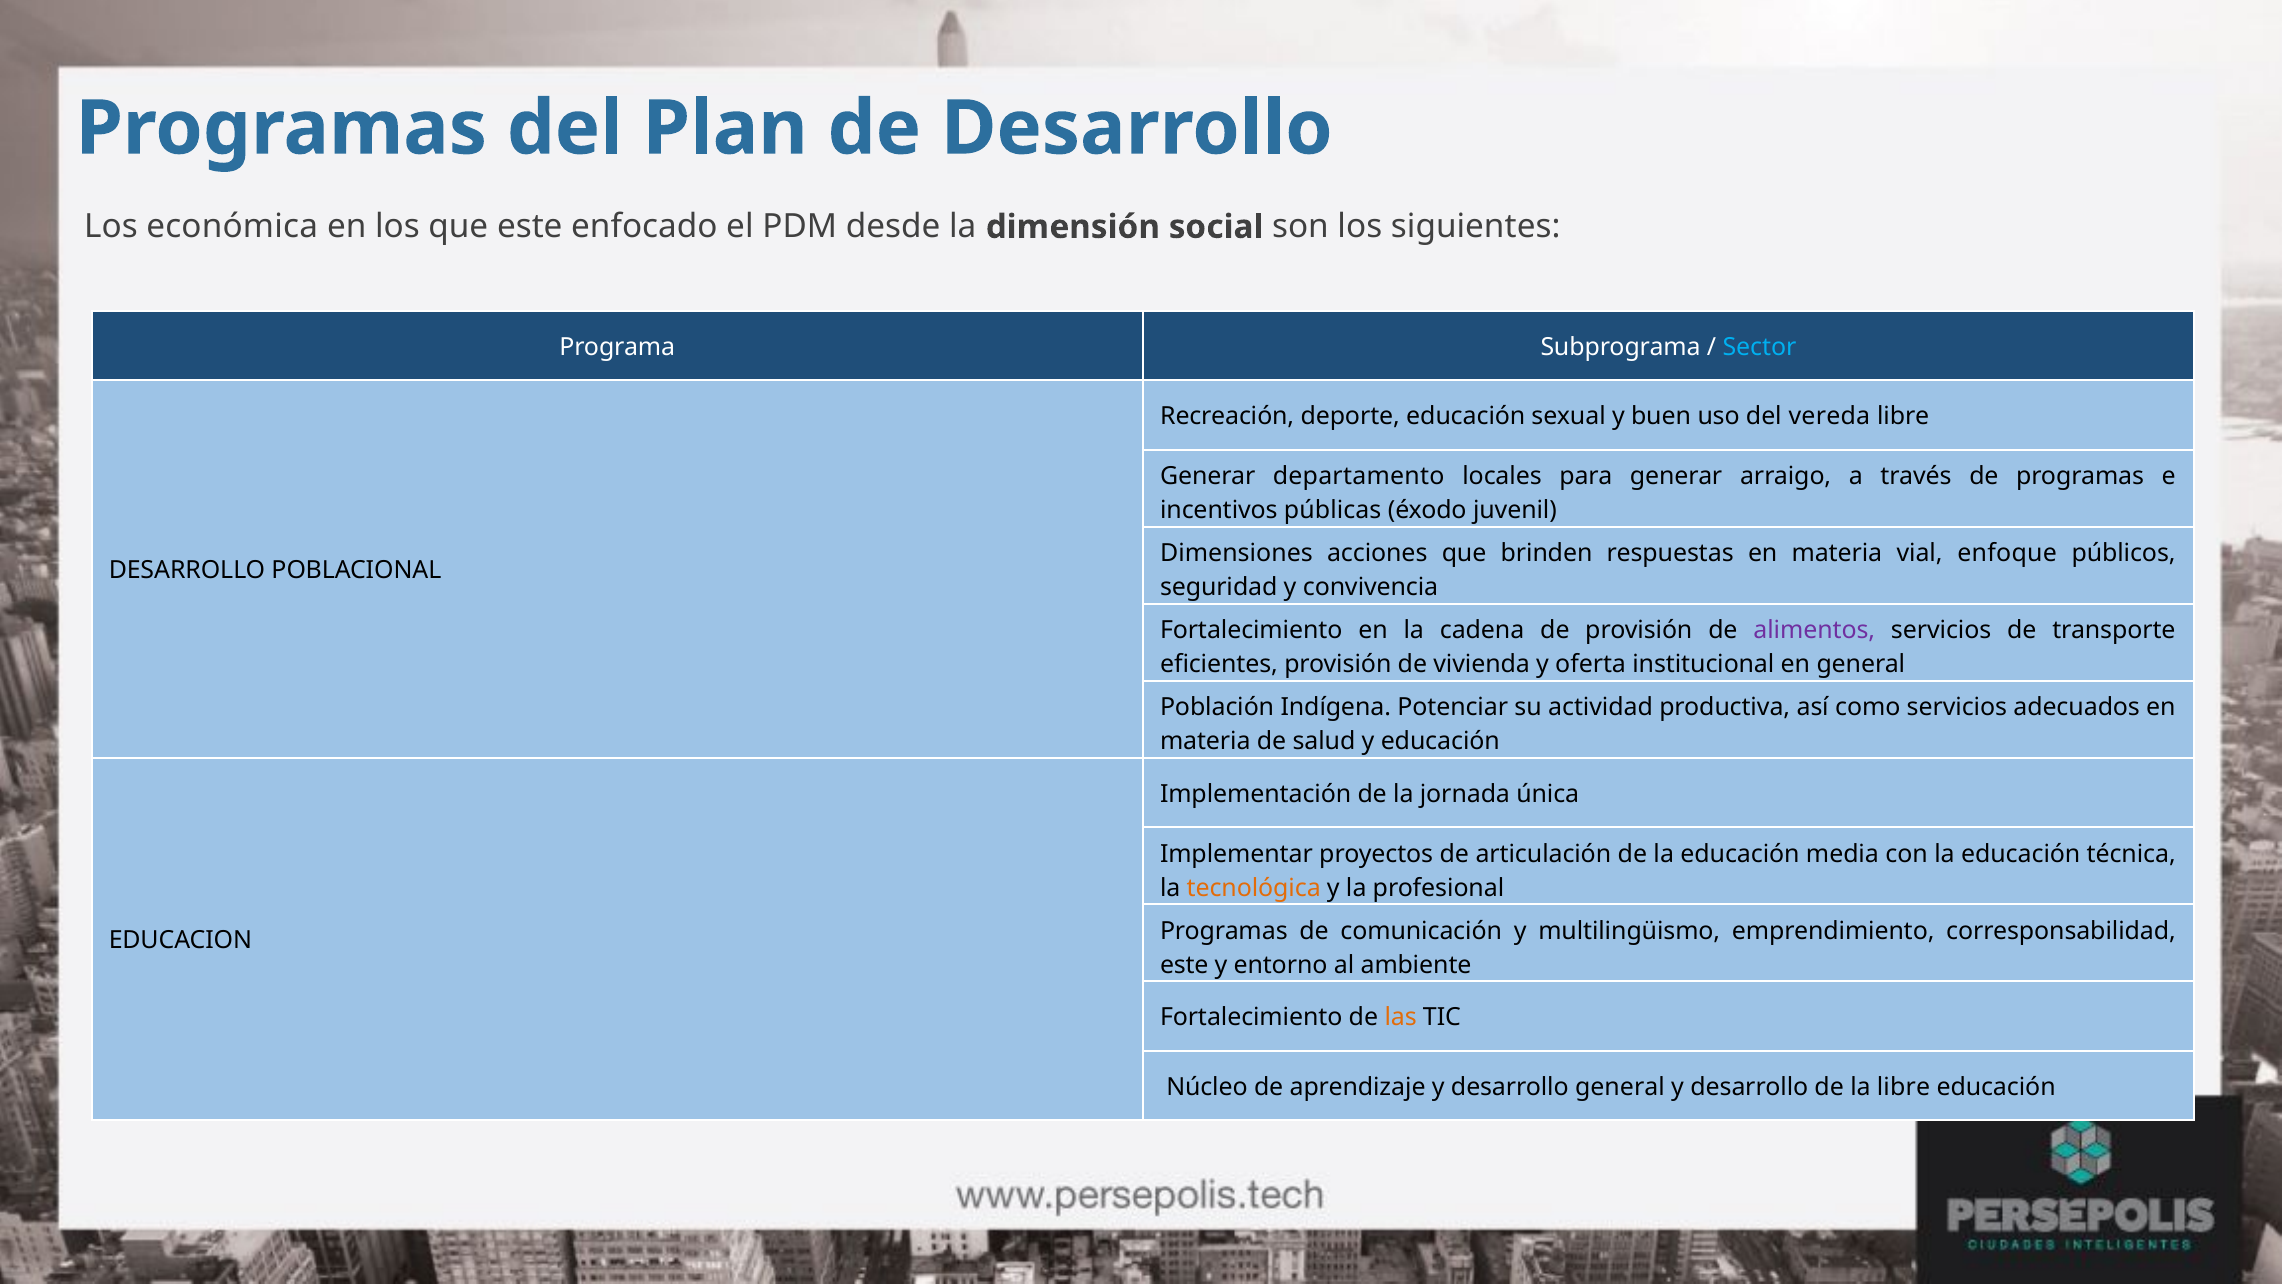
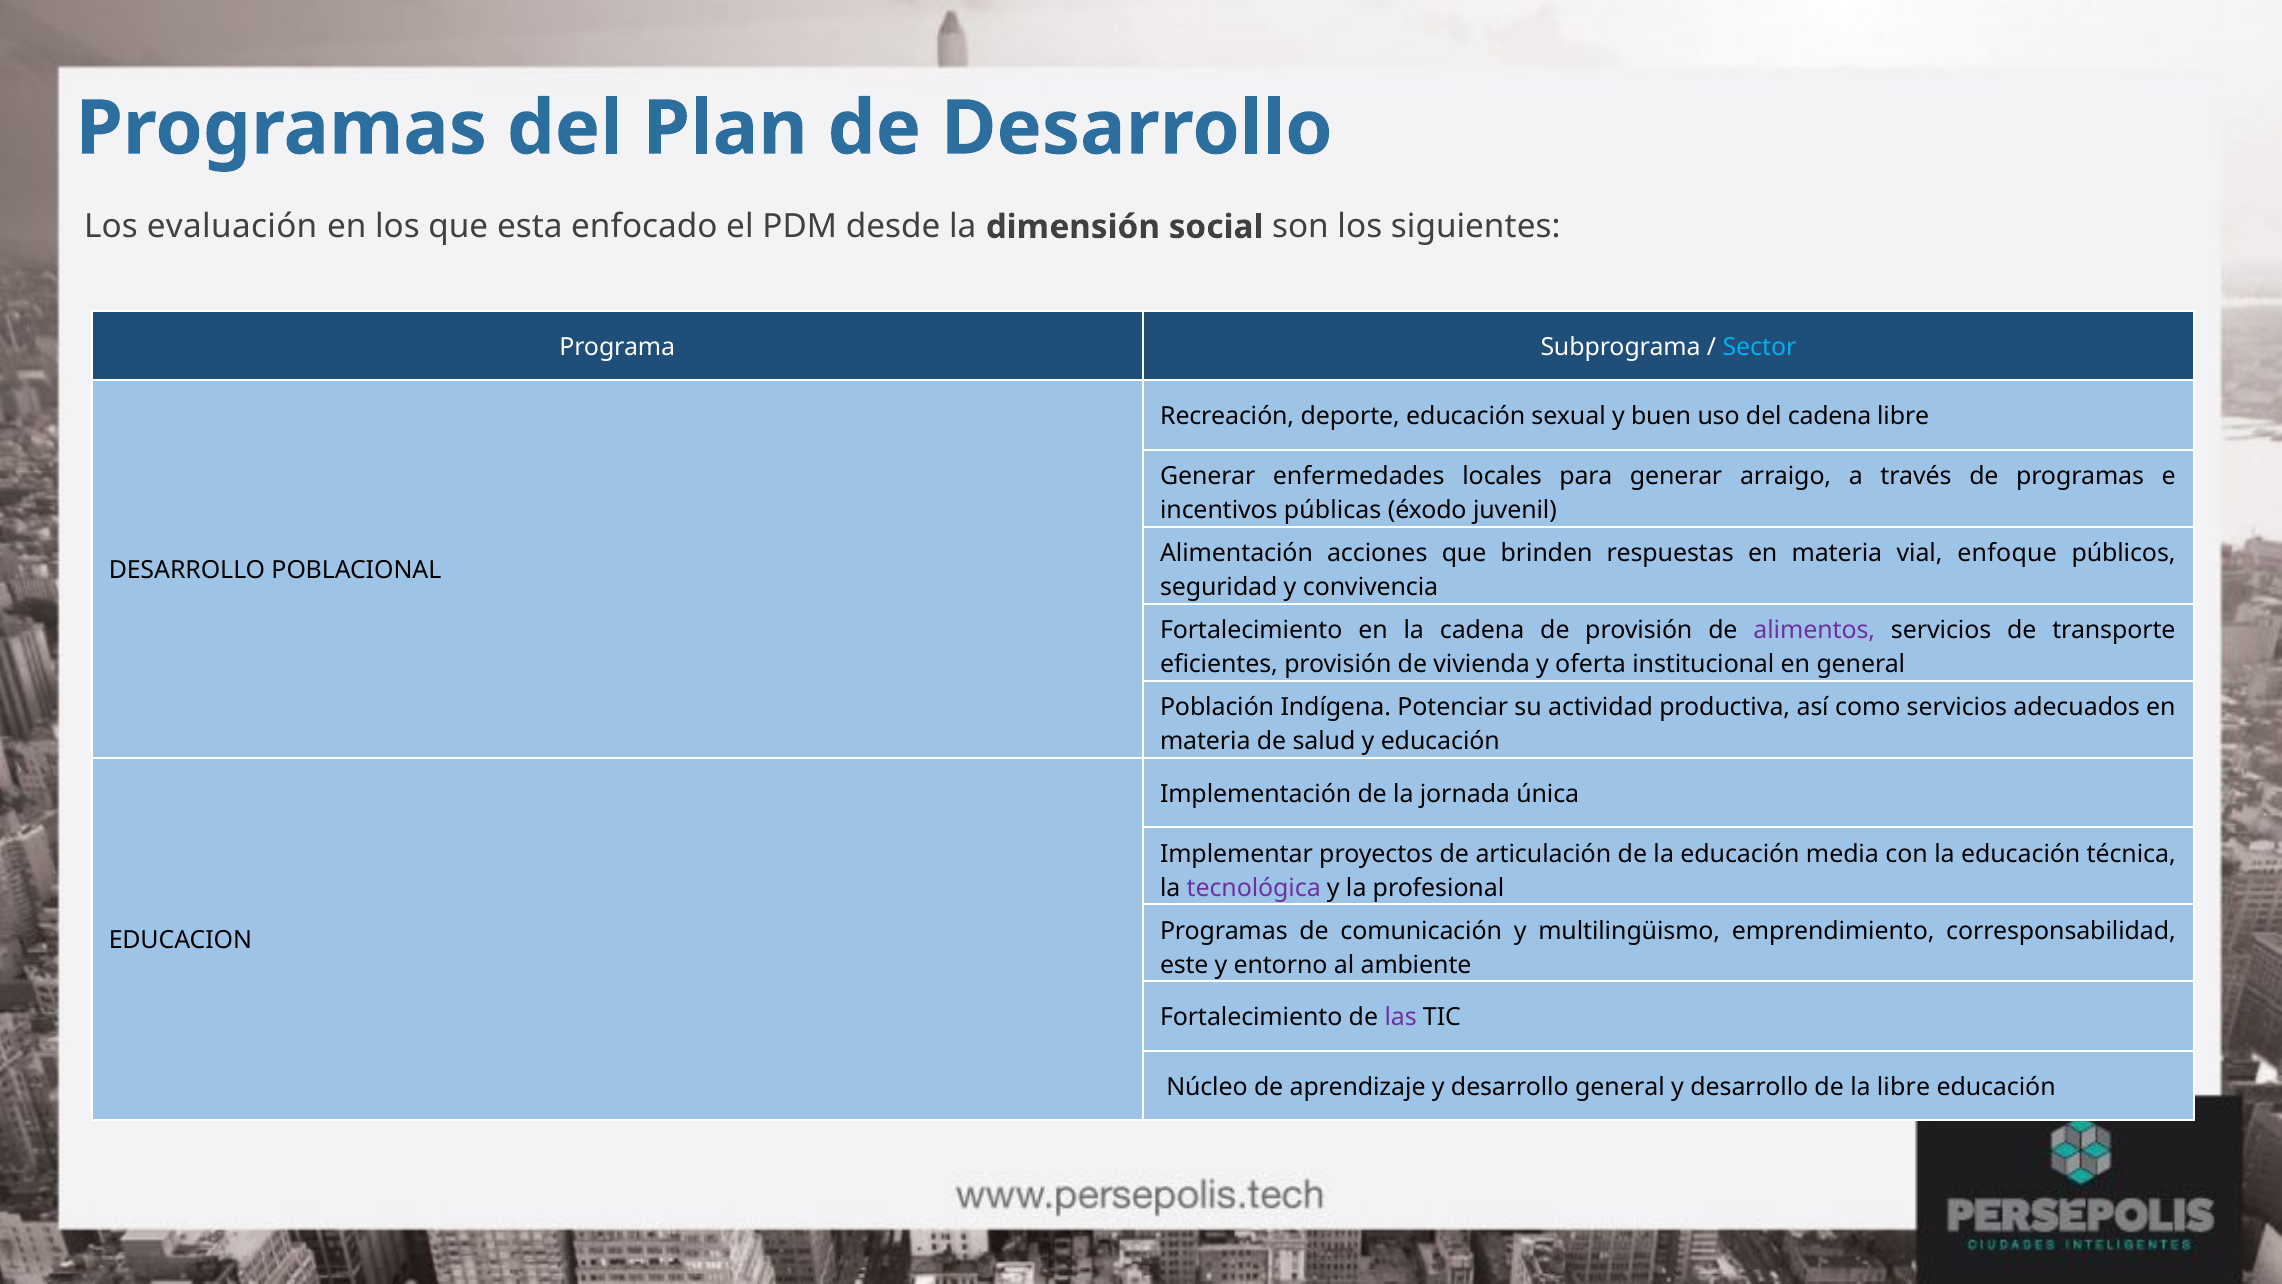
económica: económica -> evaluación (232, 227)
que este: este -> esta (530, 227)
del vereda: vereda -> cadena (1830, 416)
departamento: departamento -> enfermedades (1359, 476)
Dimensiones: Dimensiones -> Alimentación (1237, 553)
tecnológica colour: orange -> purple (1254, 888)
las colour: orange -> purple (1401, 1017)
